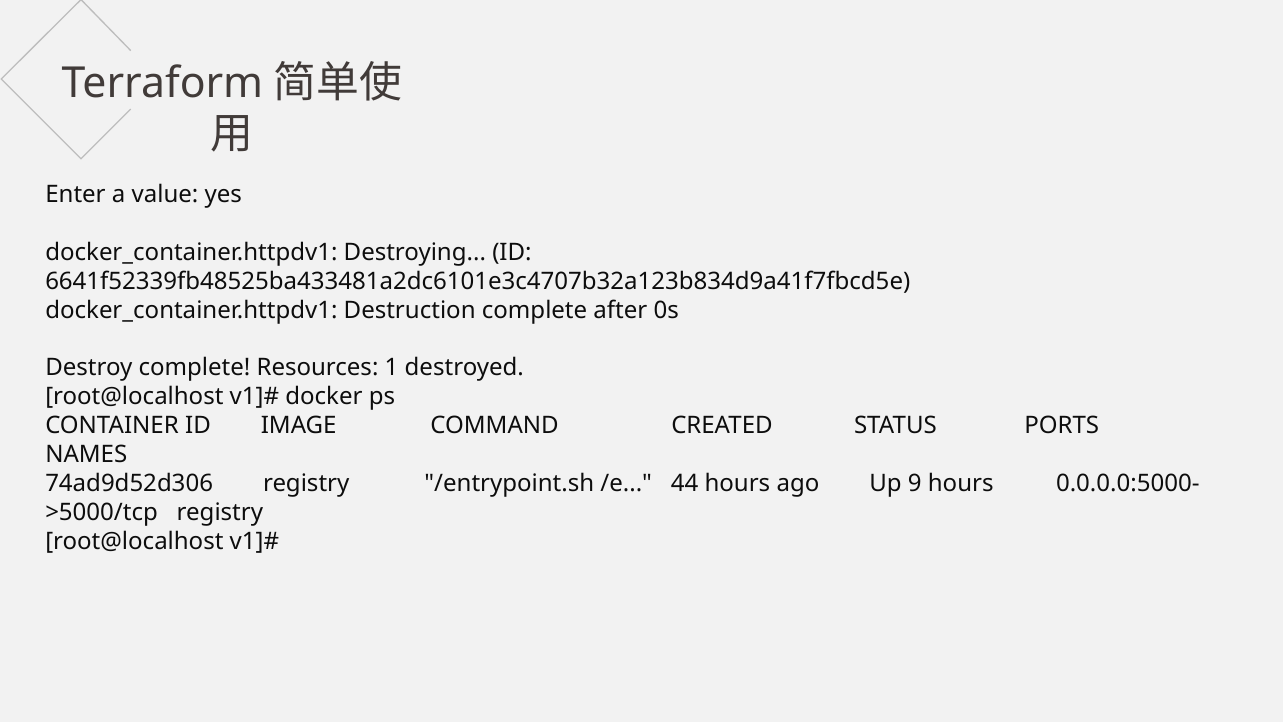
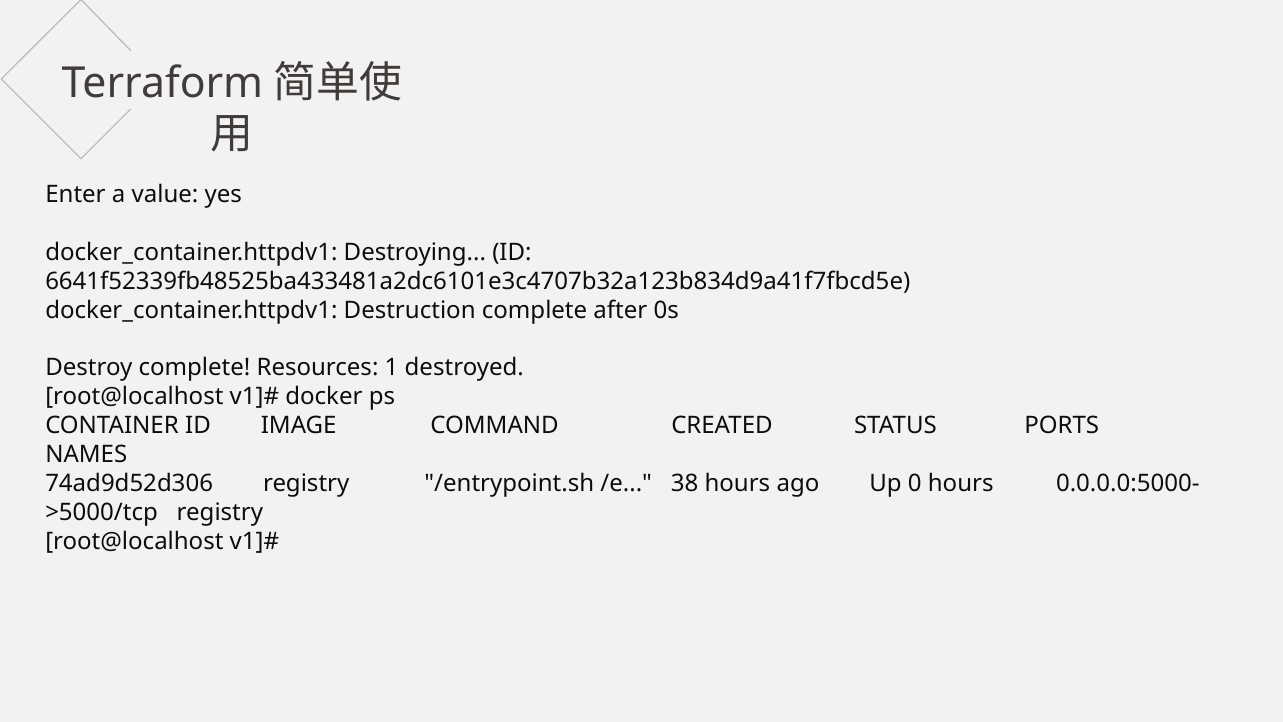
44: 44 -> 38 (685, 483)
9: 9 -> 0 (915, 483)
